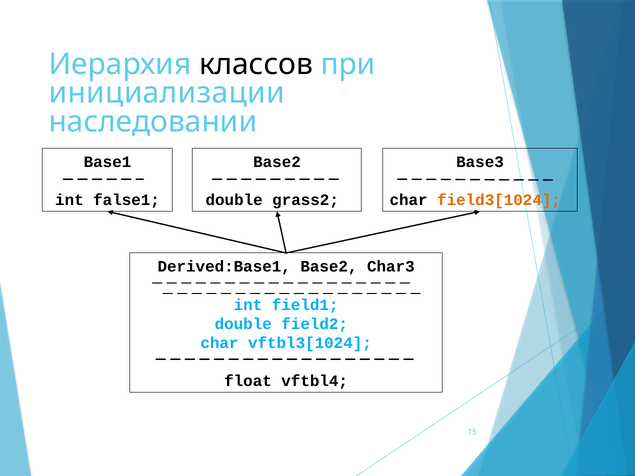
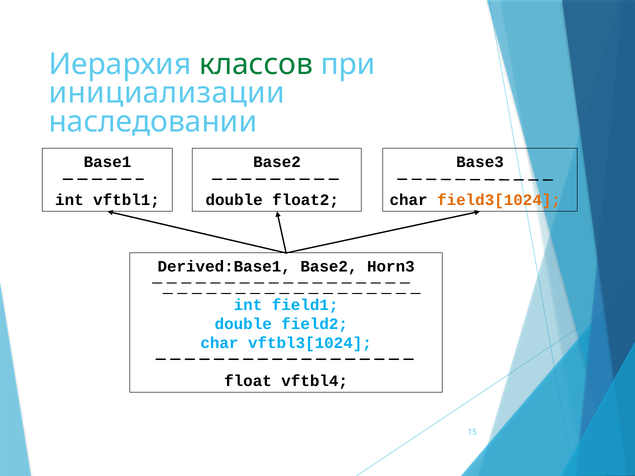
классов colour: black -> green (256, 64)
false1: false1 -> vftbl1 (127, 200)
grass2: grass2 -> float2 (306, 200)
Char3: Char3 -> Horn3 (391, 267)
